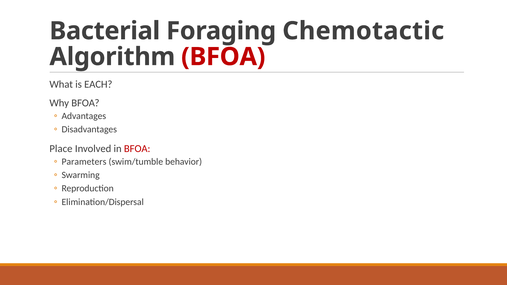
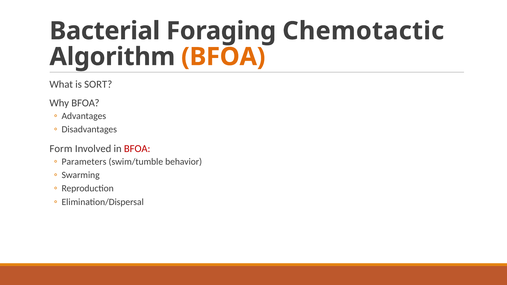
BFOA colour: red -> orange (223, 57)
EACH: EACH -> SORT (98, 84)
Place: Place -> Form (61, 149)
